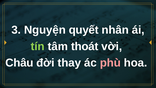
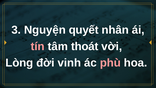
tín colour: light green -> pink (38, 46)
Châu: Châu -> Lòng (19, 63)
thay: thay -> vinh (69, 63)
